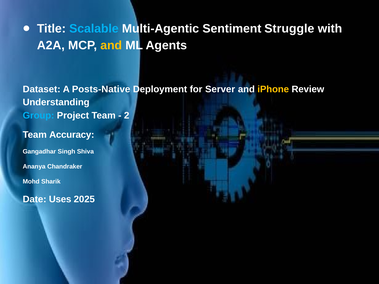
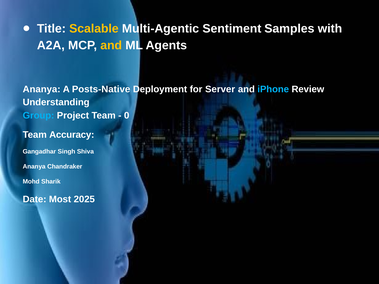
Scalable colour: light blue -> yellow (94, 29)
Struggle: Struggle -> Samples (289, 29)
Dataset: Dataset -> Ananya (42, 89)
iPhone colour: yellow -> light blue (273, 89)
2: 2 -> 0 (127, 115)
Uses: Uses -> Most (60, 199)
